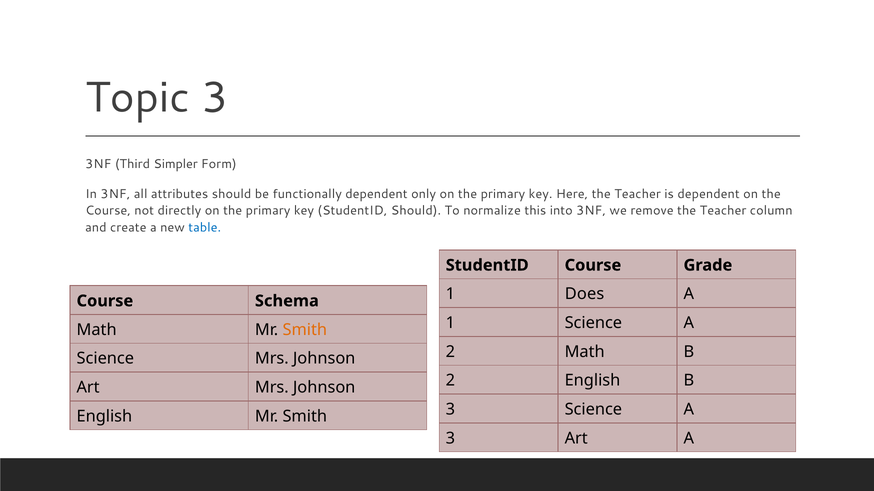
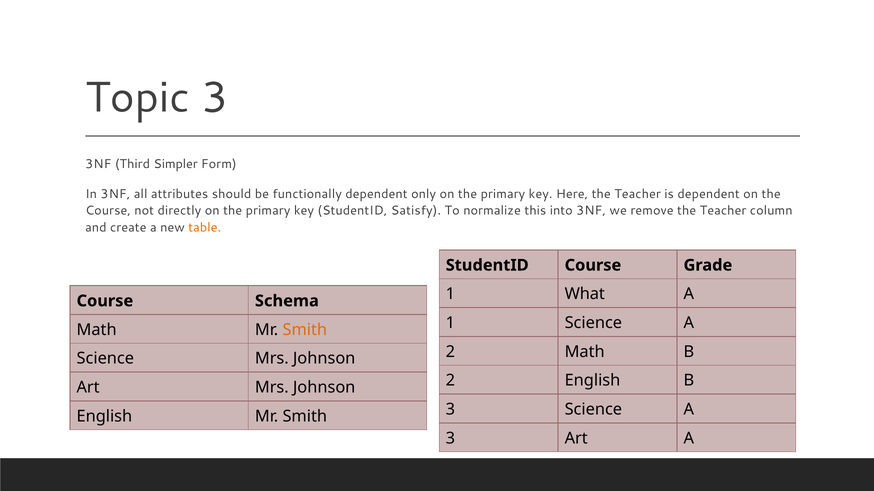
StudentID Should: Should -> Satisfy (416, 211)
table colour: blue -> orange (205, 228)
Does: Does -> What (585, 294)
